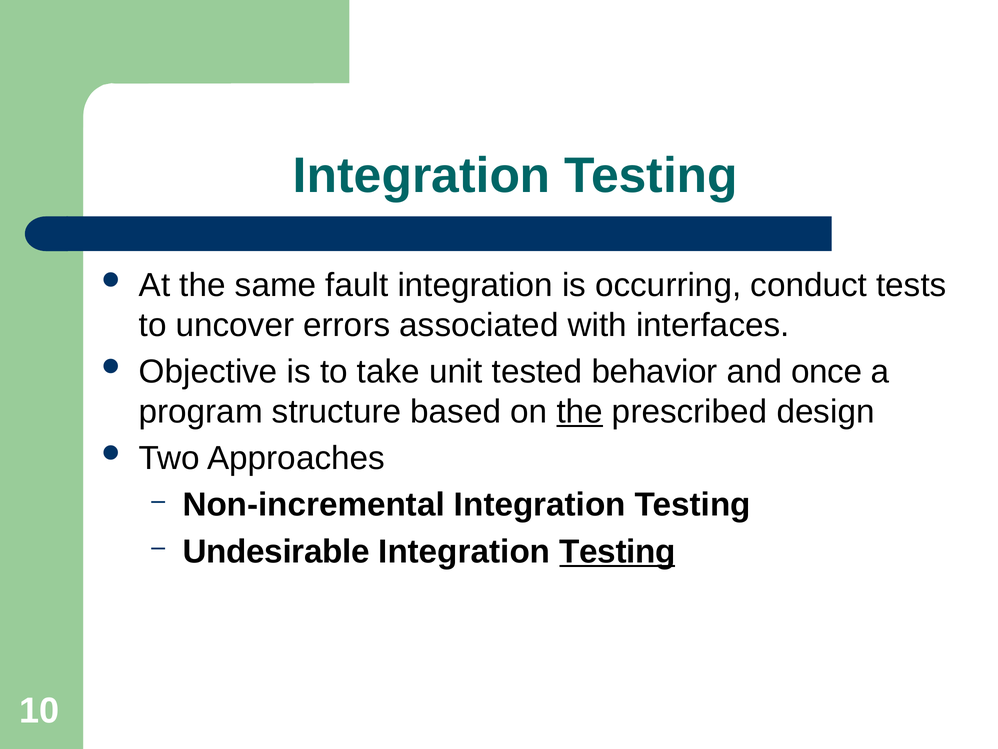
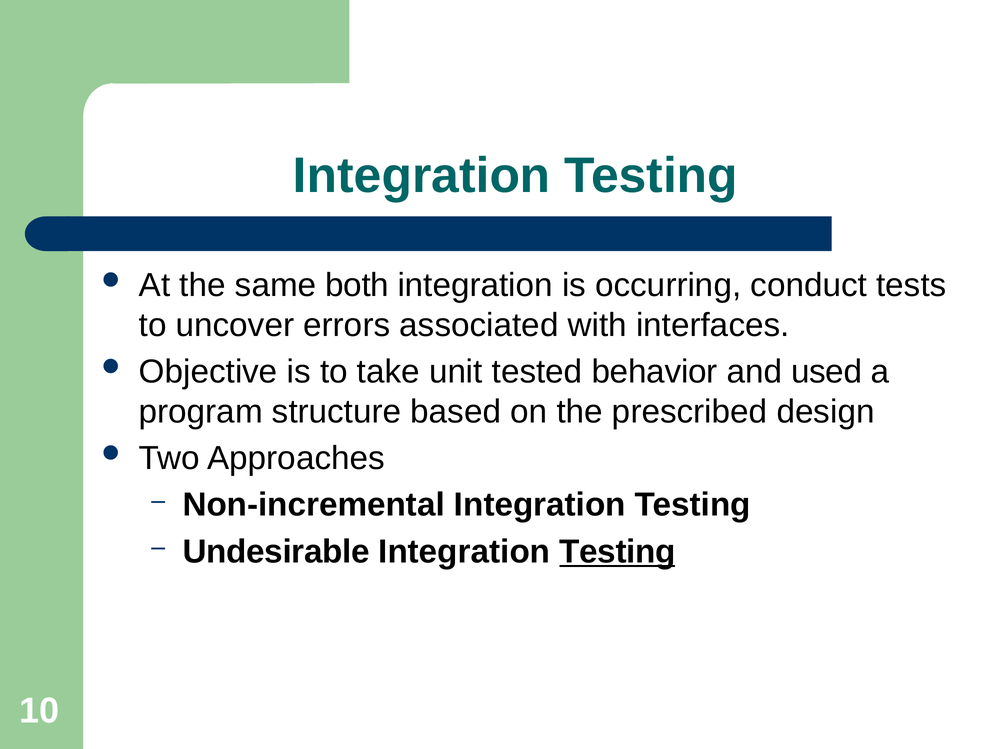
fault: fault -> both (357, 285)
once: once -> used (827, 372)
the underline: present -> none (580, 412)
